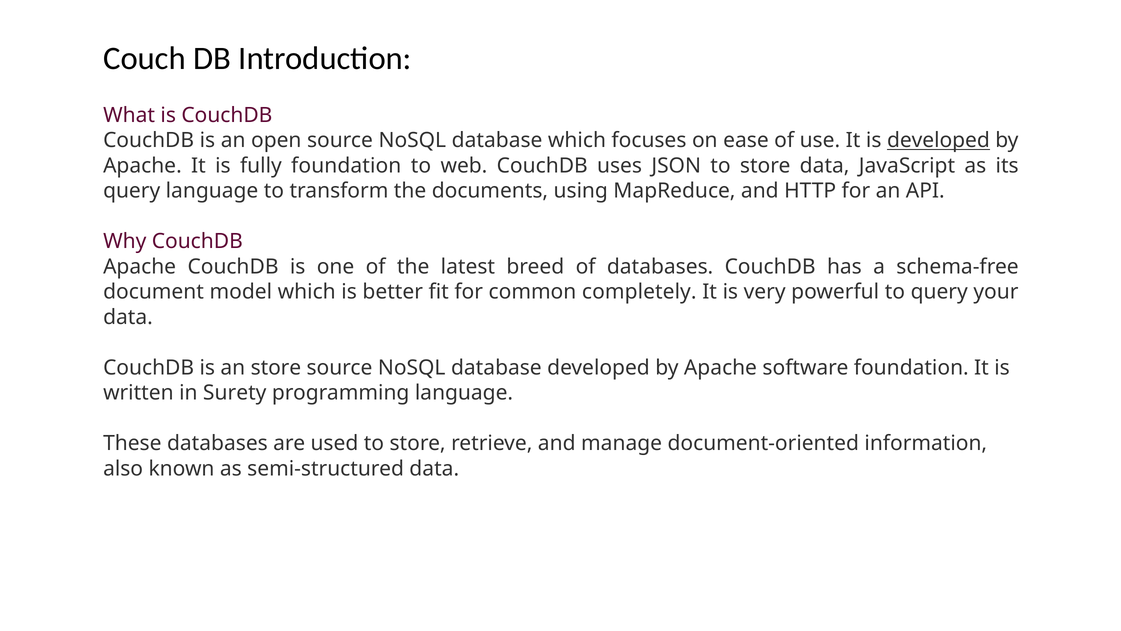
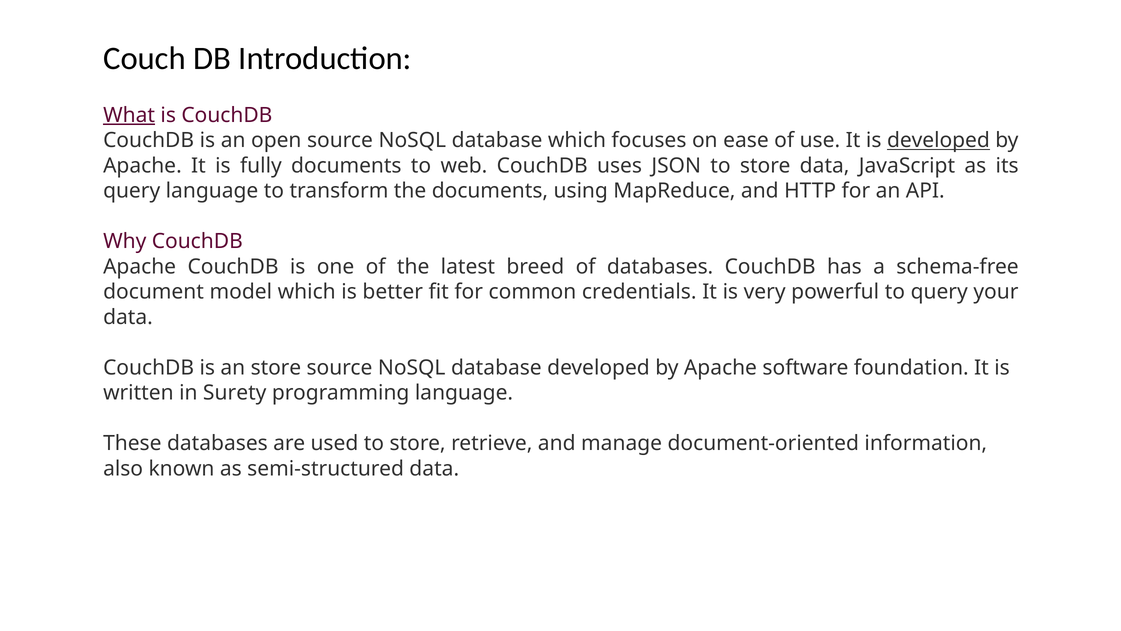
What underline: none -> present (129, 115)
fully foundation: foundation -> documents (346, 166)
completely: completely -> credentials (639, 292)
